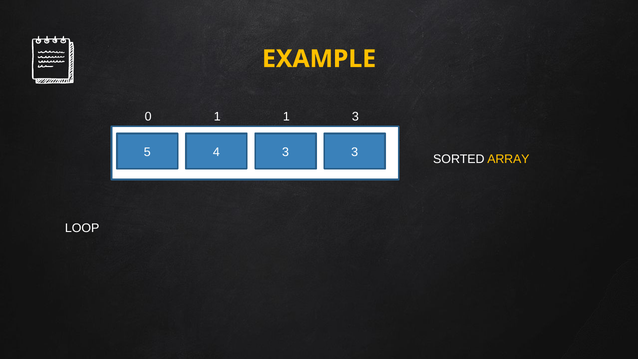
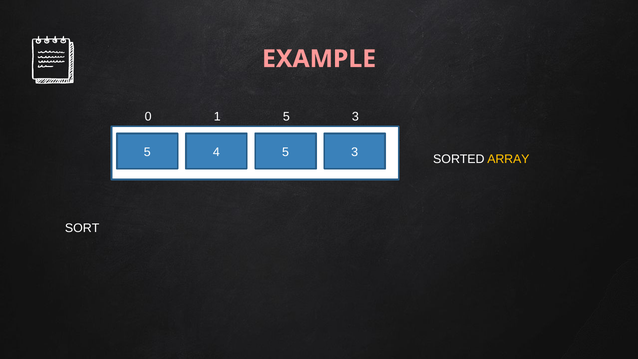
EXAMPLE colour: yellow -> pink (319, 59)
1 1: 1 -> 5 (286, 116)
4 3: 3 -> 5 (286, 152)
LOOP: LOOP -> SORT (82, 228)
